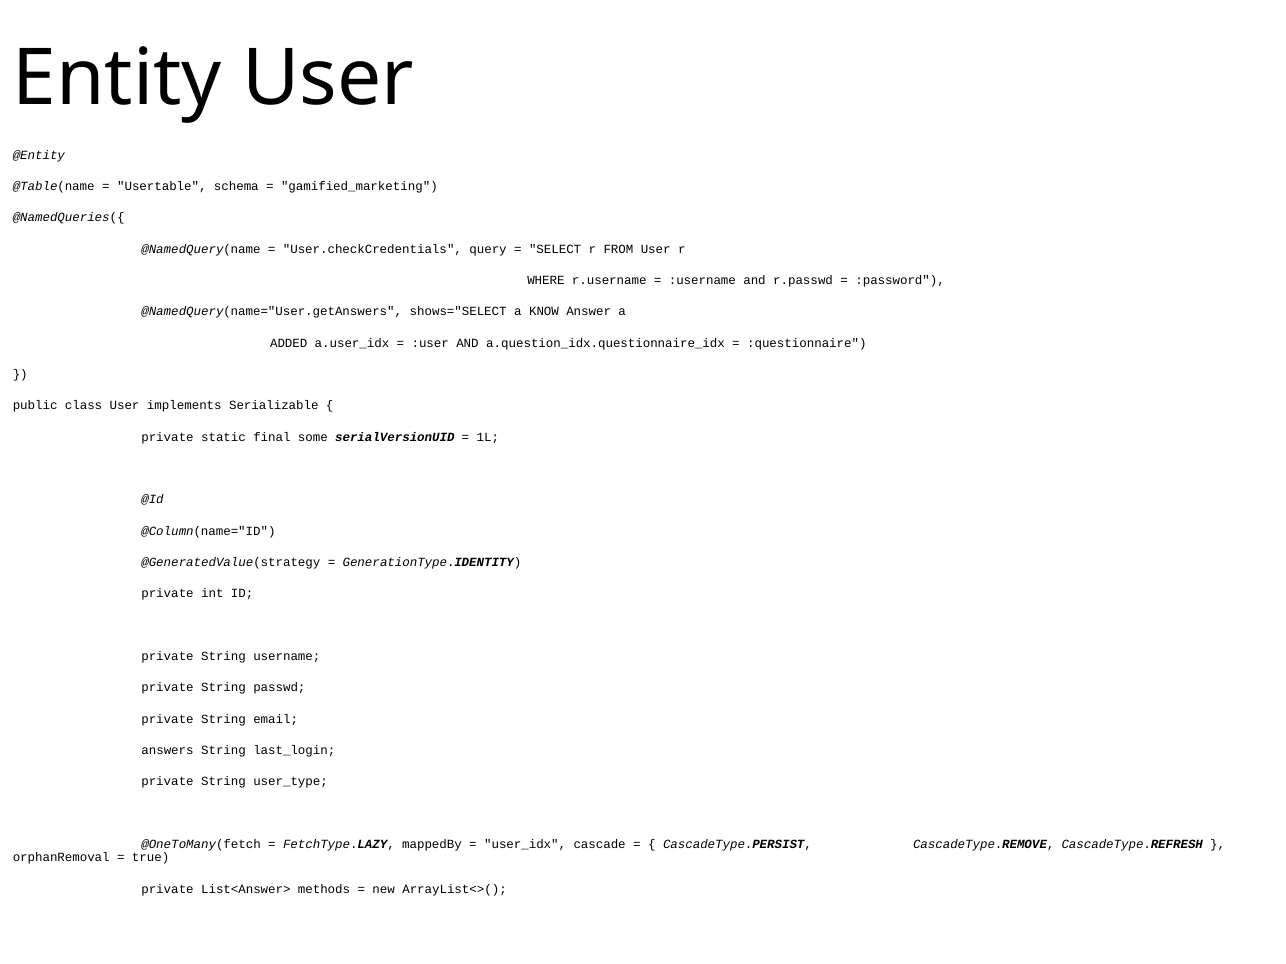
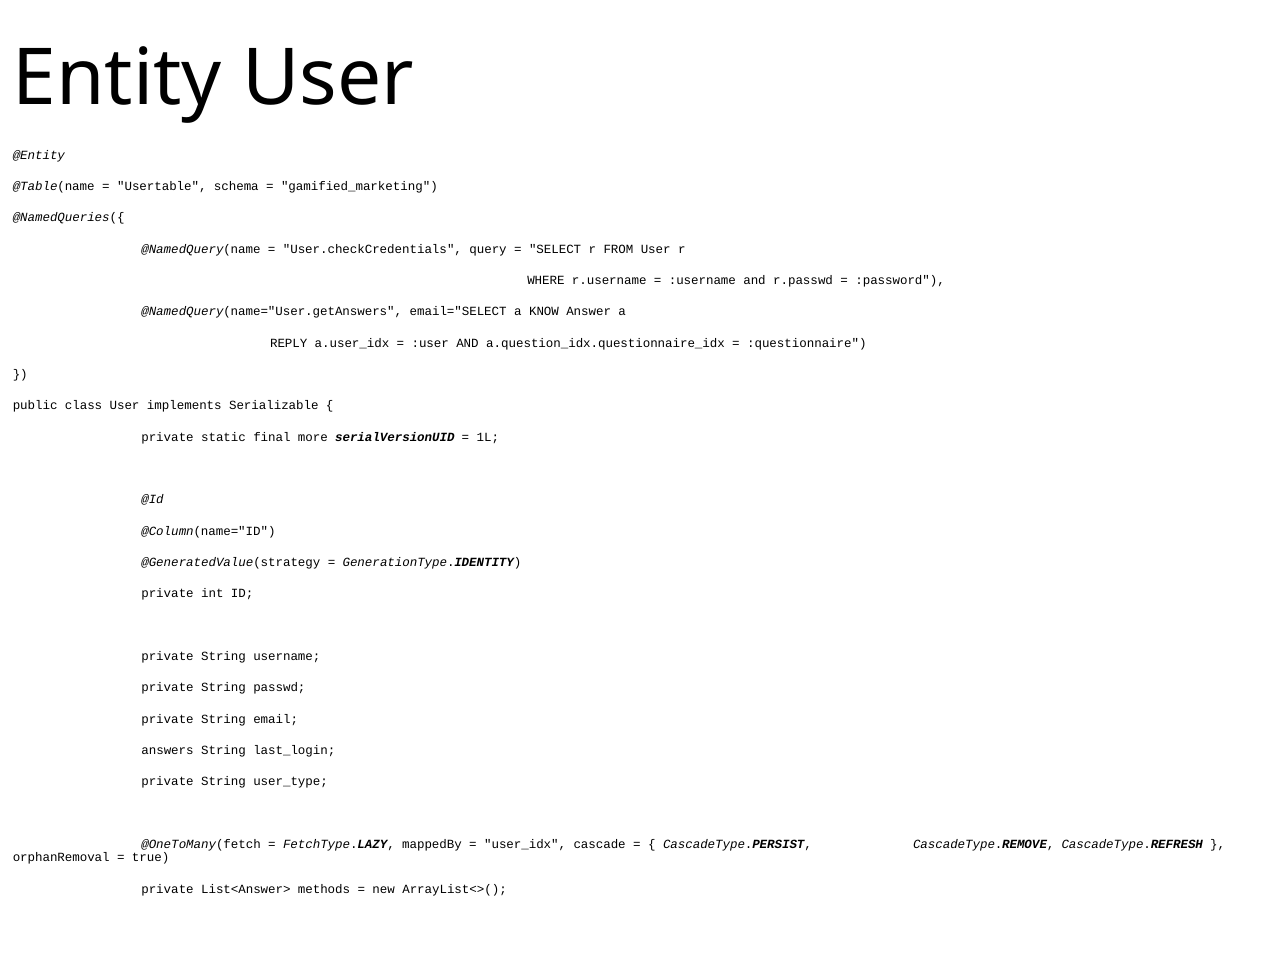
shows="SELECT: shows="SELECT -> email="SELECT (458, 312)
ADDED: ADDED -> REPLY (289, 343)
some: some -> more (313, 437)
